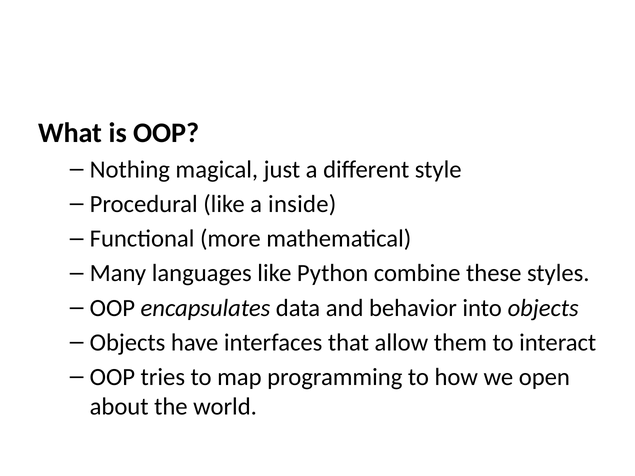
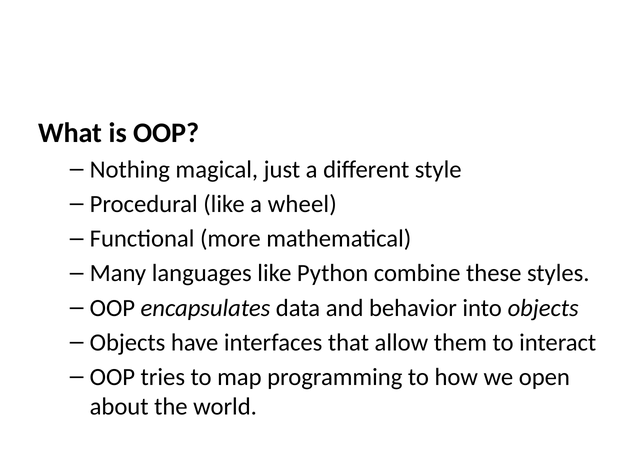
inside: inside -> wheel (302, 204)
